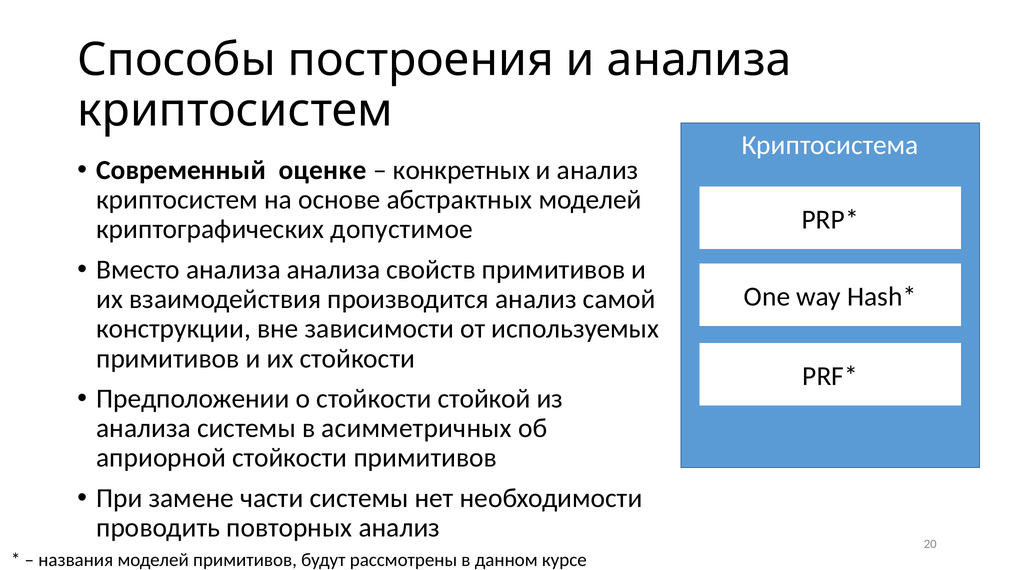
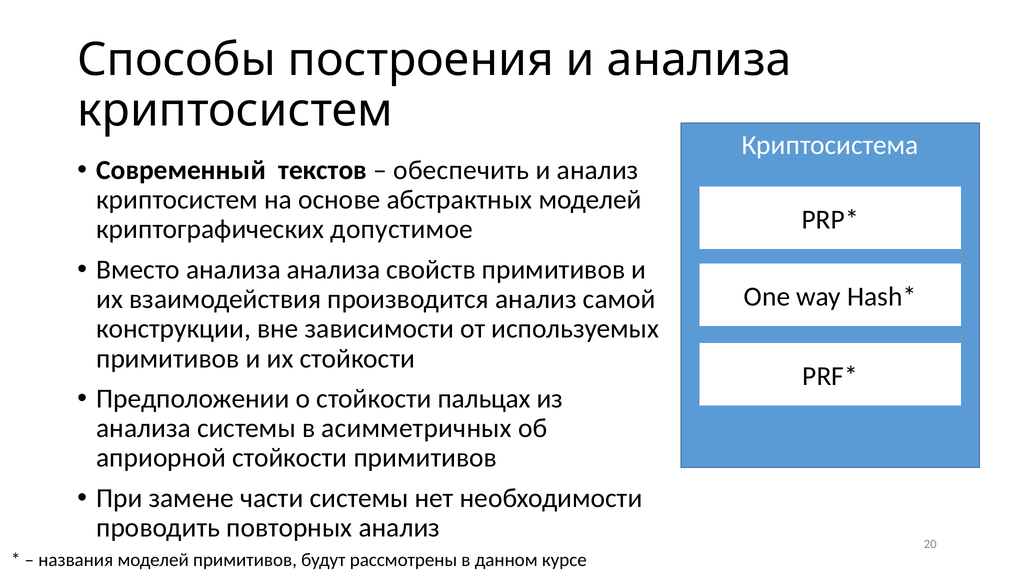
оценке: оценке -> текстов (323, 170)
конкретных: конкретных -> обеспечить (461, 170)
стойкой: стойкой -> пальцах (484, 399)
